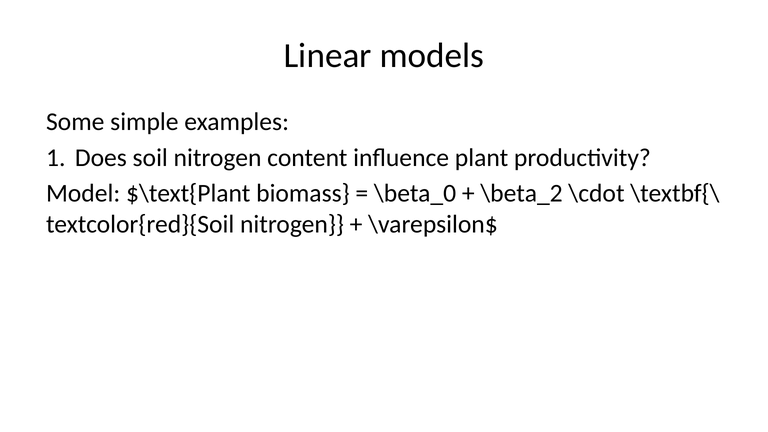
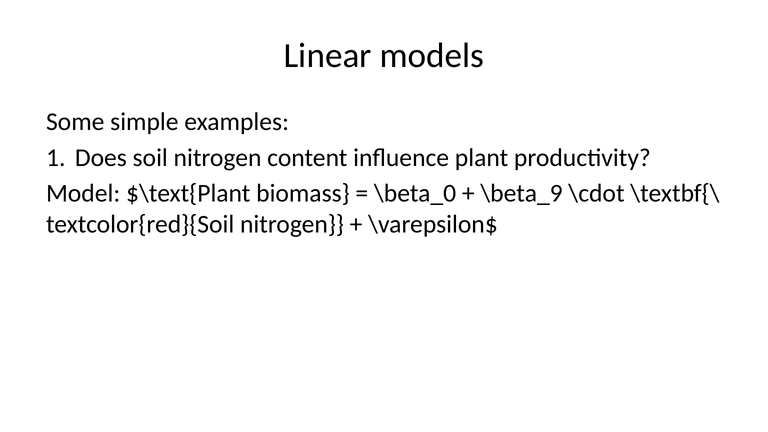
\beta_2: \beta_2 -> \beta_9 (522, 193)
